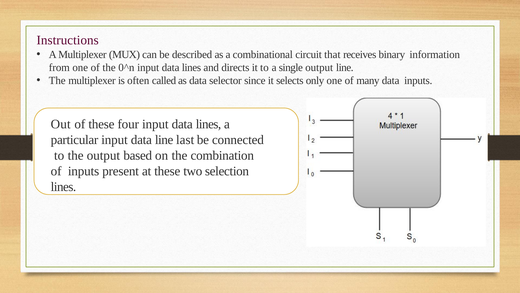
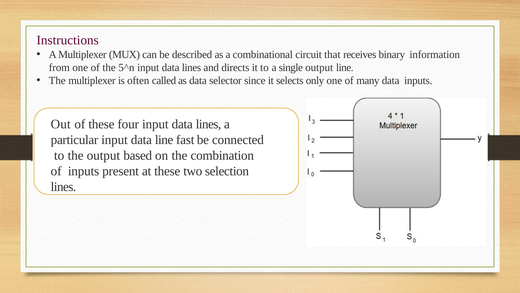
0^n: 0^n -> 5^n (126, 67)
last: last -> fast (185, 140)
